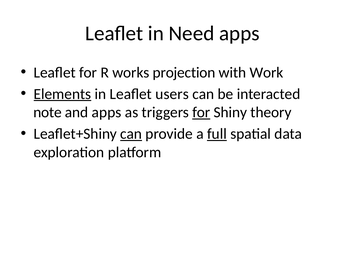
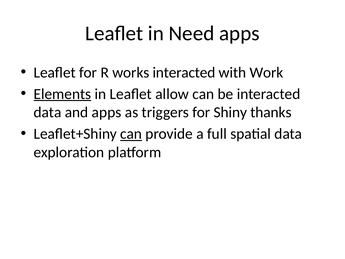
works projection: projection -> interacted (184, 72)
users: users -> allow (172, 94)
note: note -> data (47, 112)
for underline: present -> none (201, 112)
theory: theory -> thanks (271, 112)
full underline: present -> none (217, 134)
